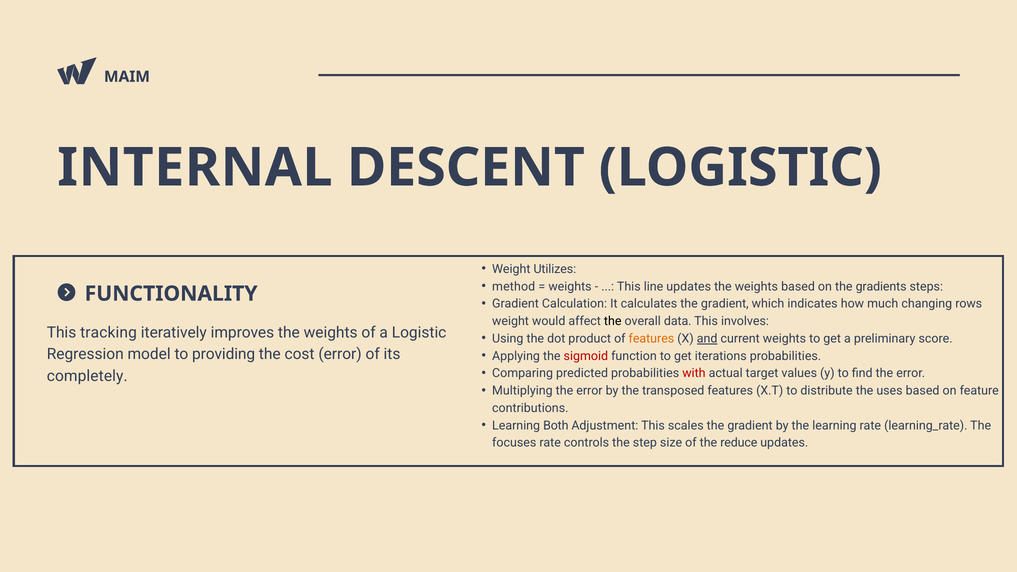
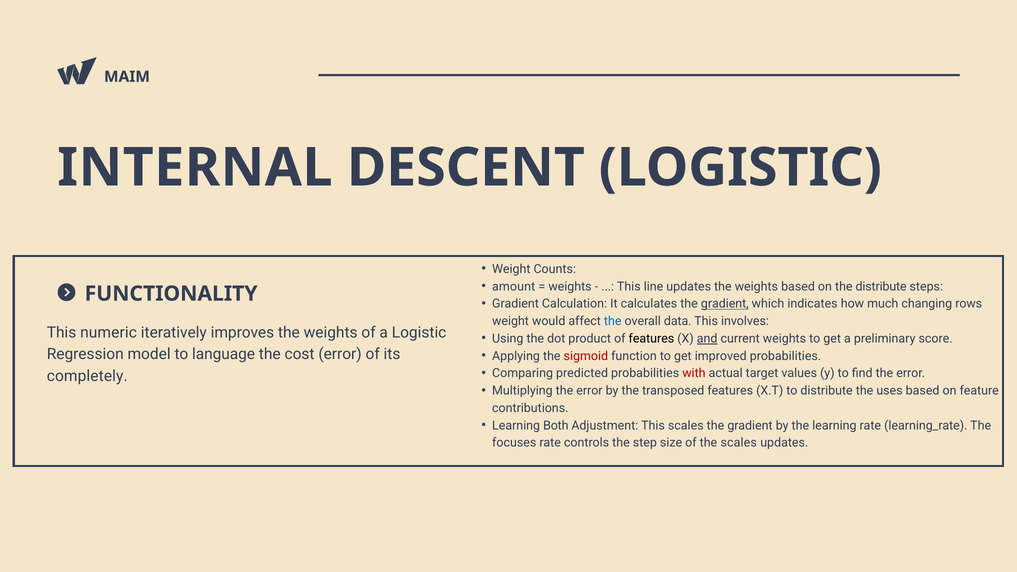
Utilizes: Utilizes -> Counts (555, 269)
method: method -> amount (514, 286)
the gradients: gradients -> distribute (881, 286)
gradient underline: none -> present (725, 304)
the colour: black -> blue (613, 321)
tracking: tracking -> numeric (109, 333)
features colour: orange -> black (651, 339)
providing: providing -> language (224, 354)
iterations: iterations -> improved (721, 356)
the reduce: reduce -> scales (739, 443)
